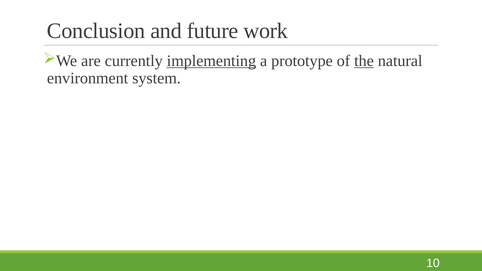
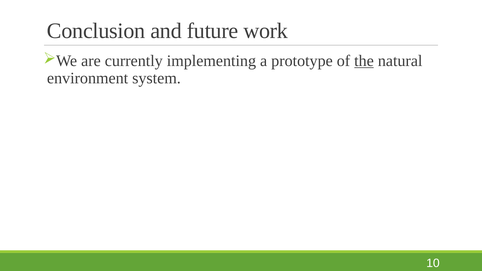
implementing underline: present -> none (211, 61)
